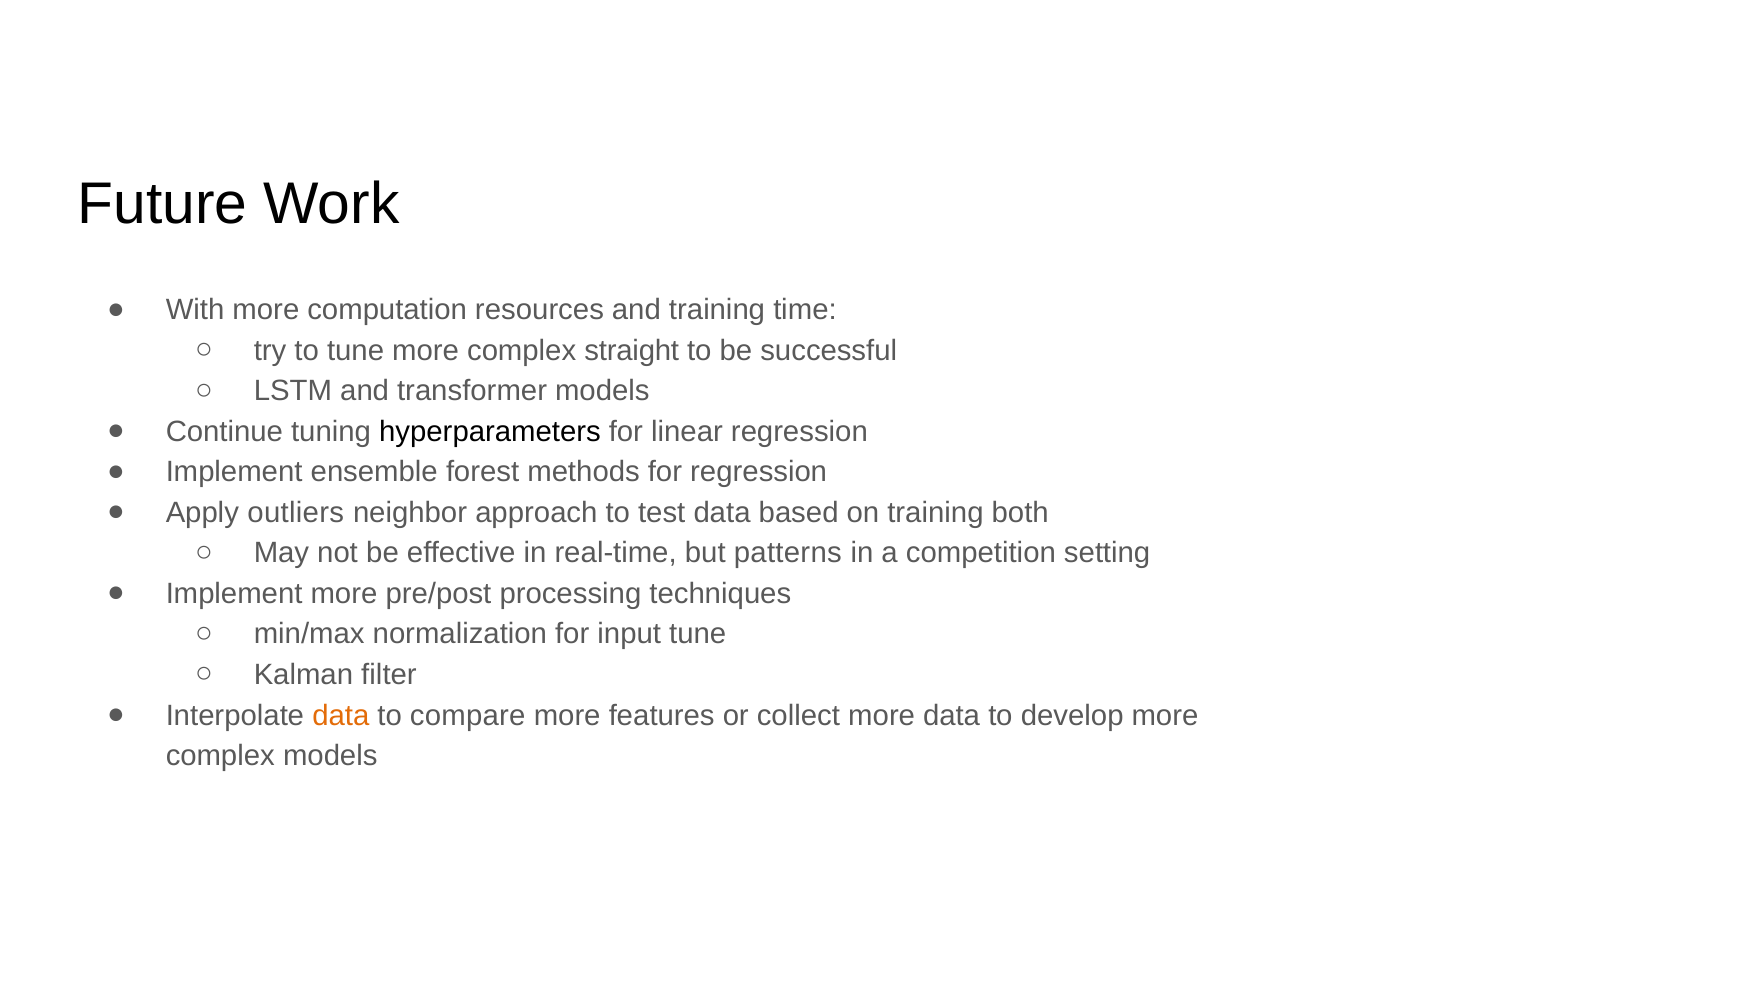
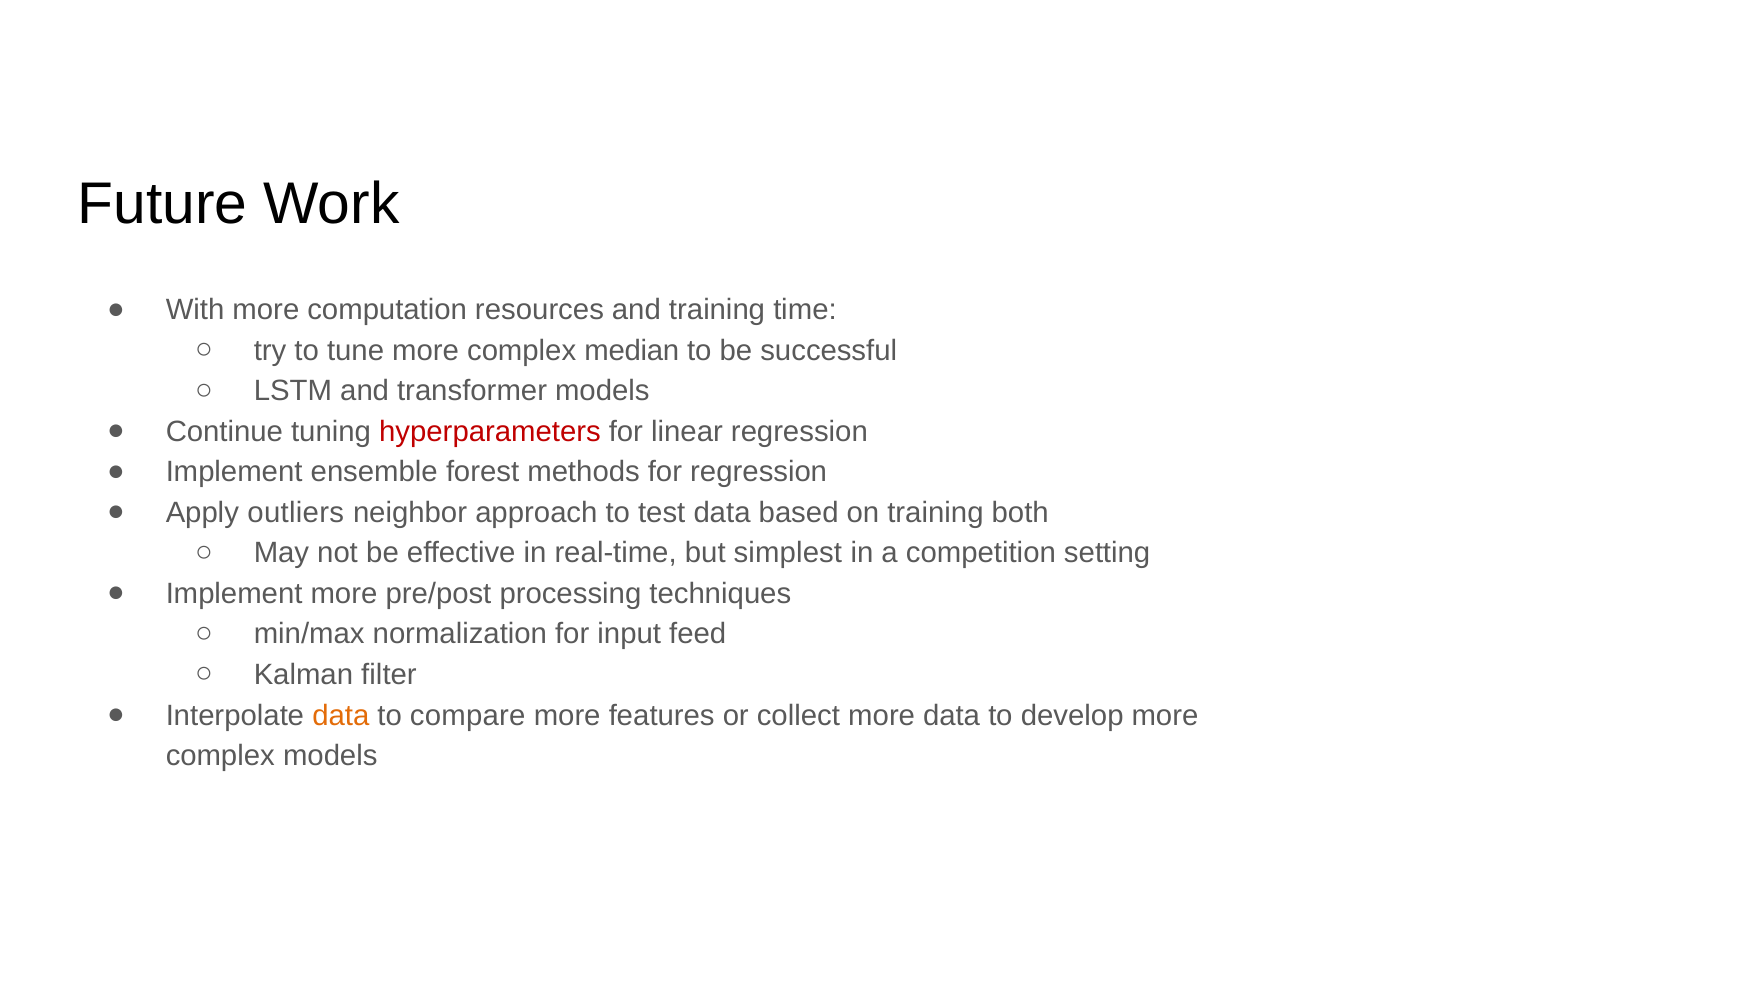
straight: straight -> median (632, 351)
hyperparameters colour: black -> red (490, 432)
patterns: patterns -> simplest (788, 553)
input tune: tune -> feed (698, 634)
